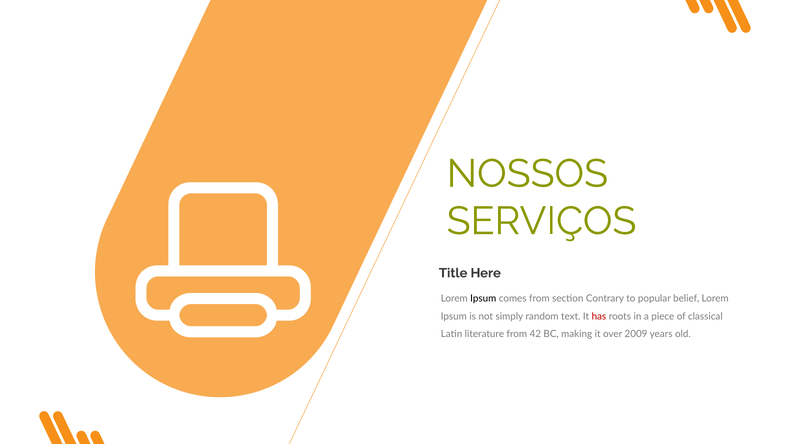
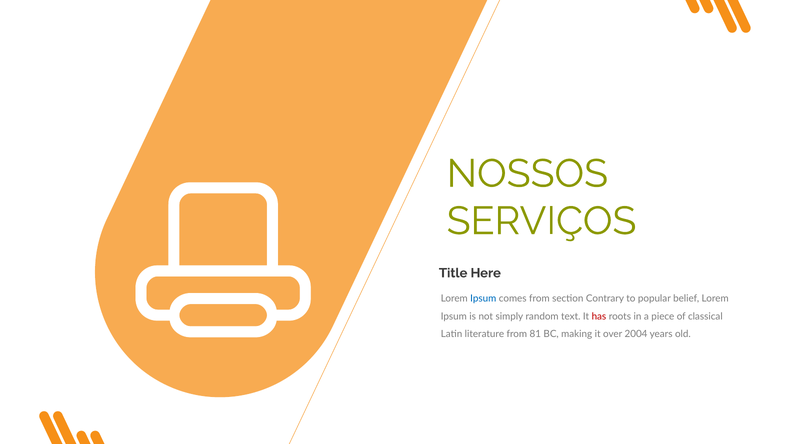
Ipsum colour: black -> blue (483, 299)
42: 42 -> 81 (535, 334)
2009: 2009 -> 2004 (636, 334)
